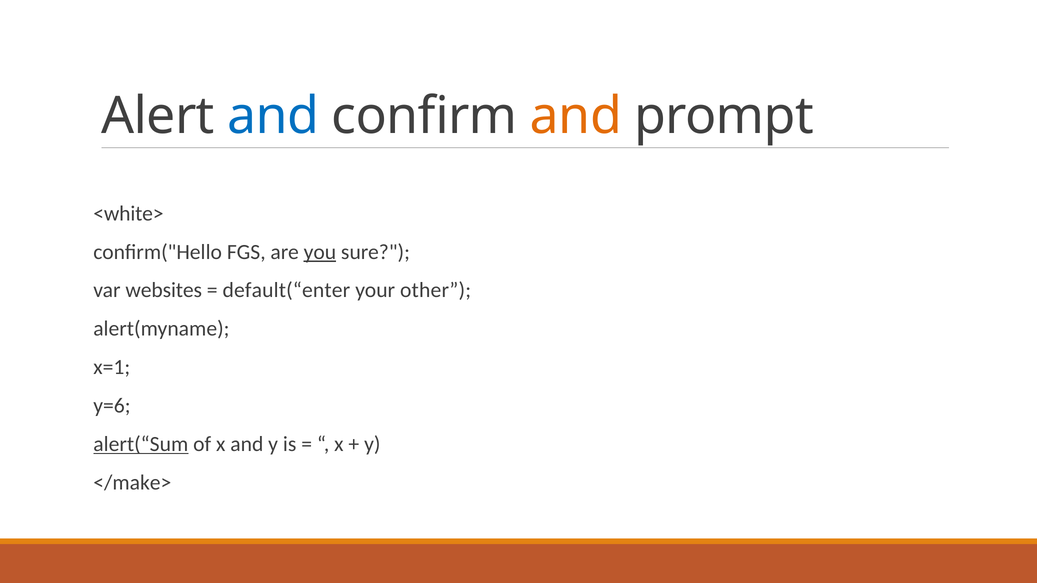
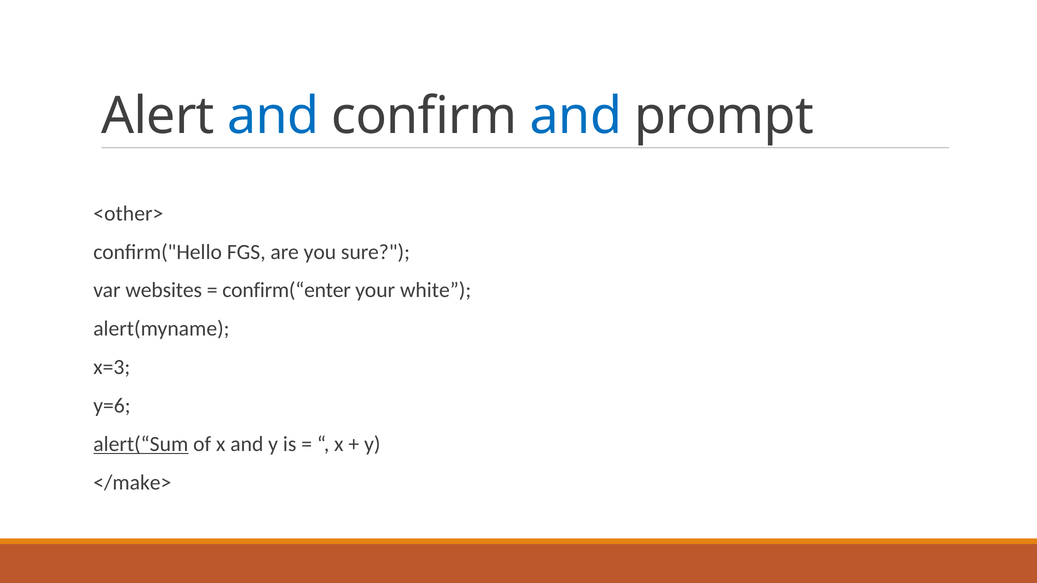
and colour: orange -> blue (576, 116)
<white>: <white> -> <other> (128, 214)
you underline: present -> none (320, 252)
default(“enter: default(“enter -> confirm(“enter (287, 291)
other: other -> white (436, 291)
x=1: x=1 -> x=3 (112, 367)
